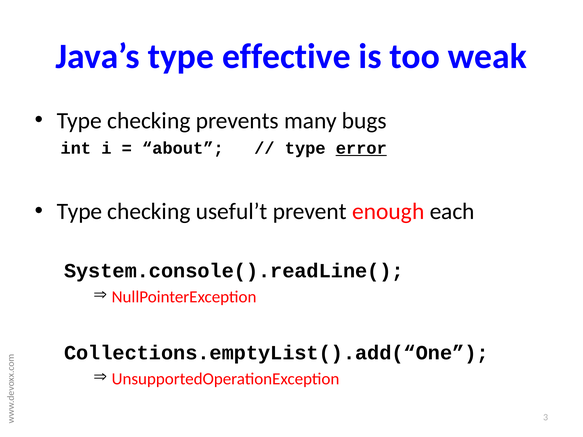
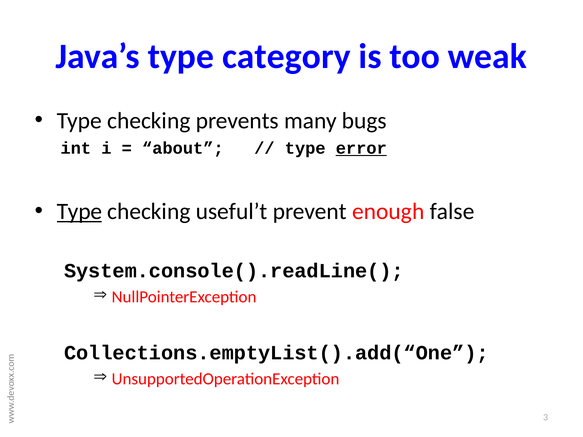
effective: effective -> category (286, 56)
Type underline: none -> present (79, 212)
each: each -> false (452, 212)
